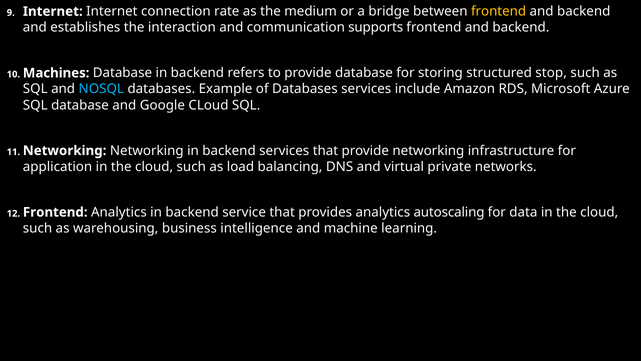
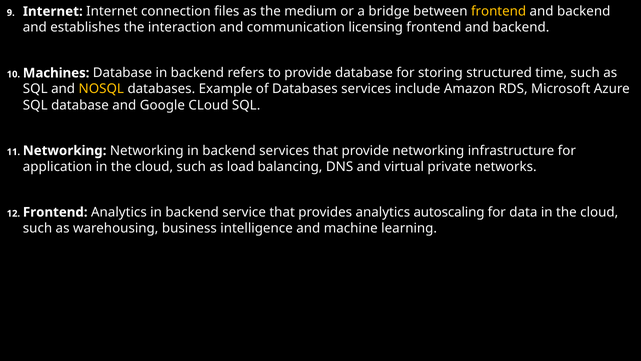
rate: rate -> files (227, 11)
supports: supports -> licensing (376, 27)
stop: stop -> time (551, 73)
NOSQL colour: light blue -> yellow (101, 89)
